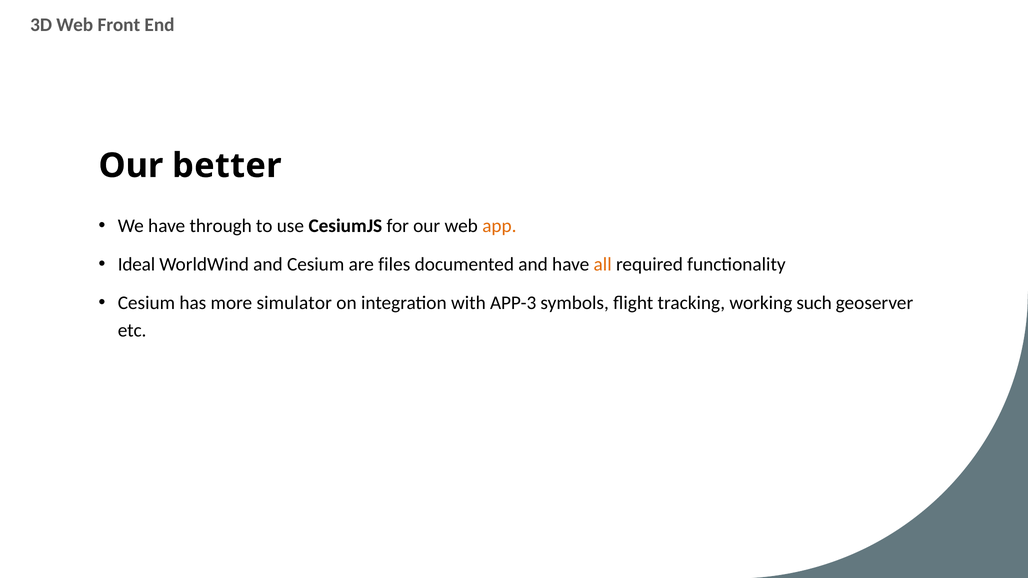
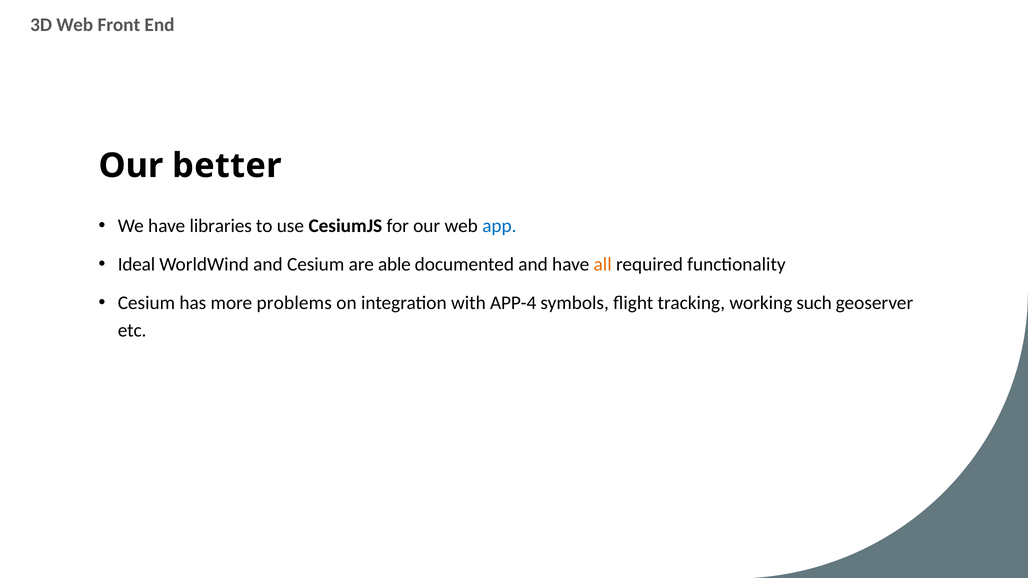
through: through -> libraries (221, 226)
app colour: orange -> blue (499, 226)
files: files -> able (394, 265)
simulator: simulator -> problems (294, 303)
APP-3: APP-3 -> APP-4 (513, 303)
